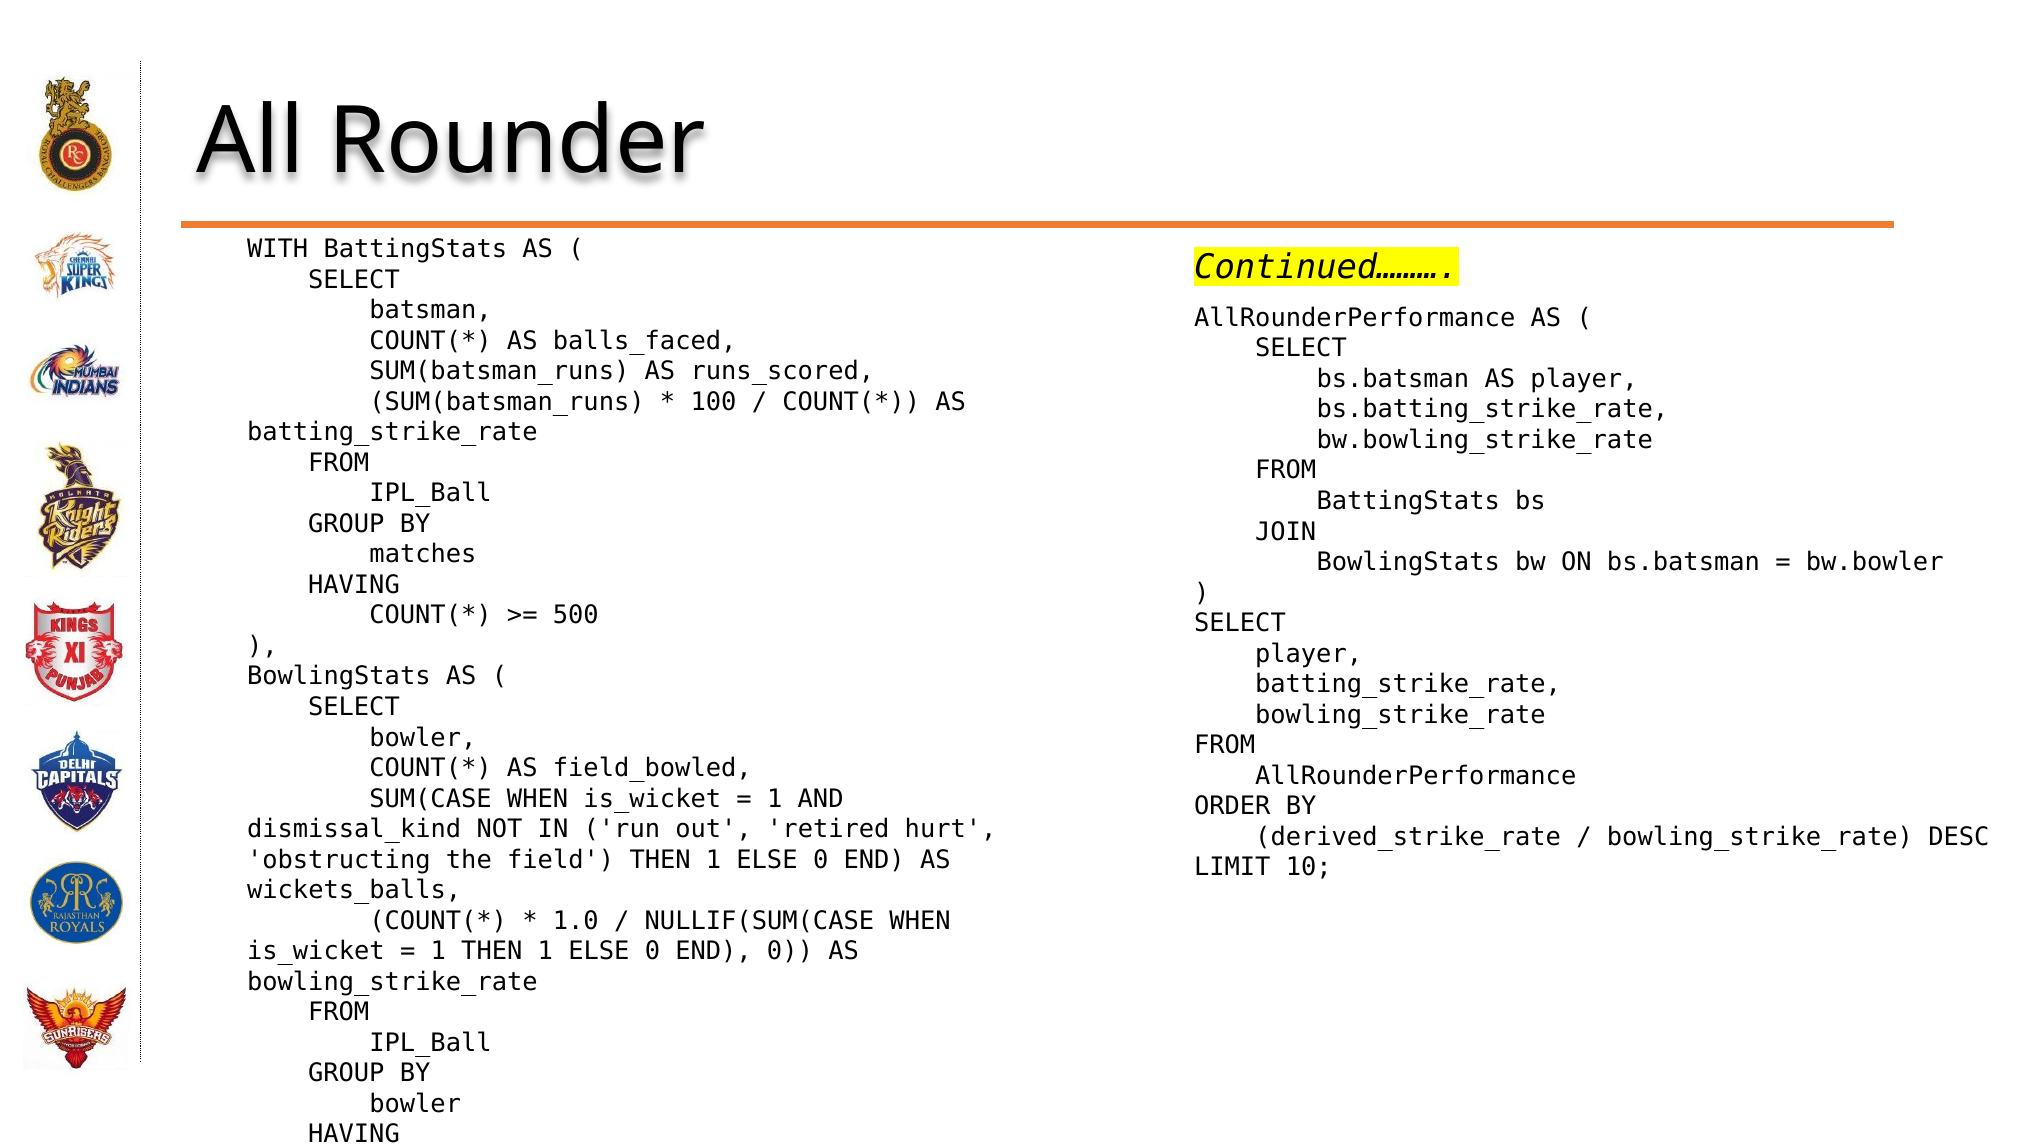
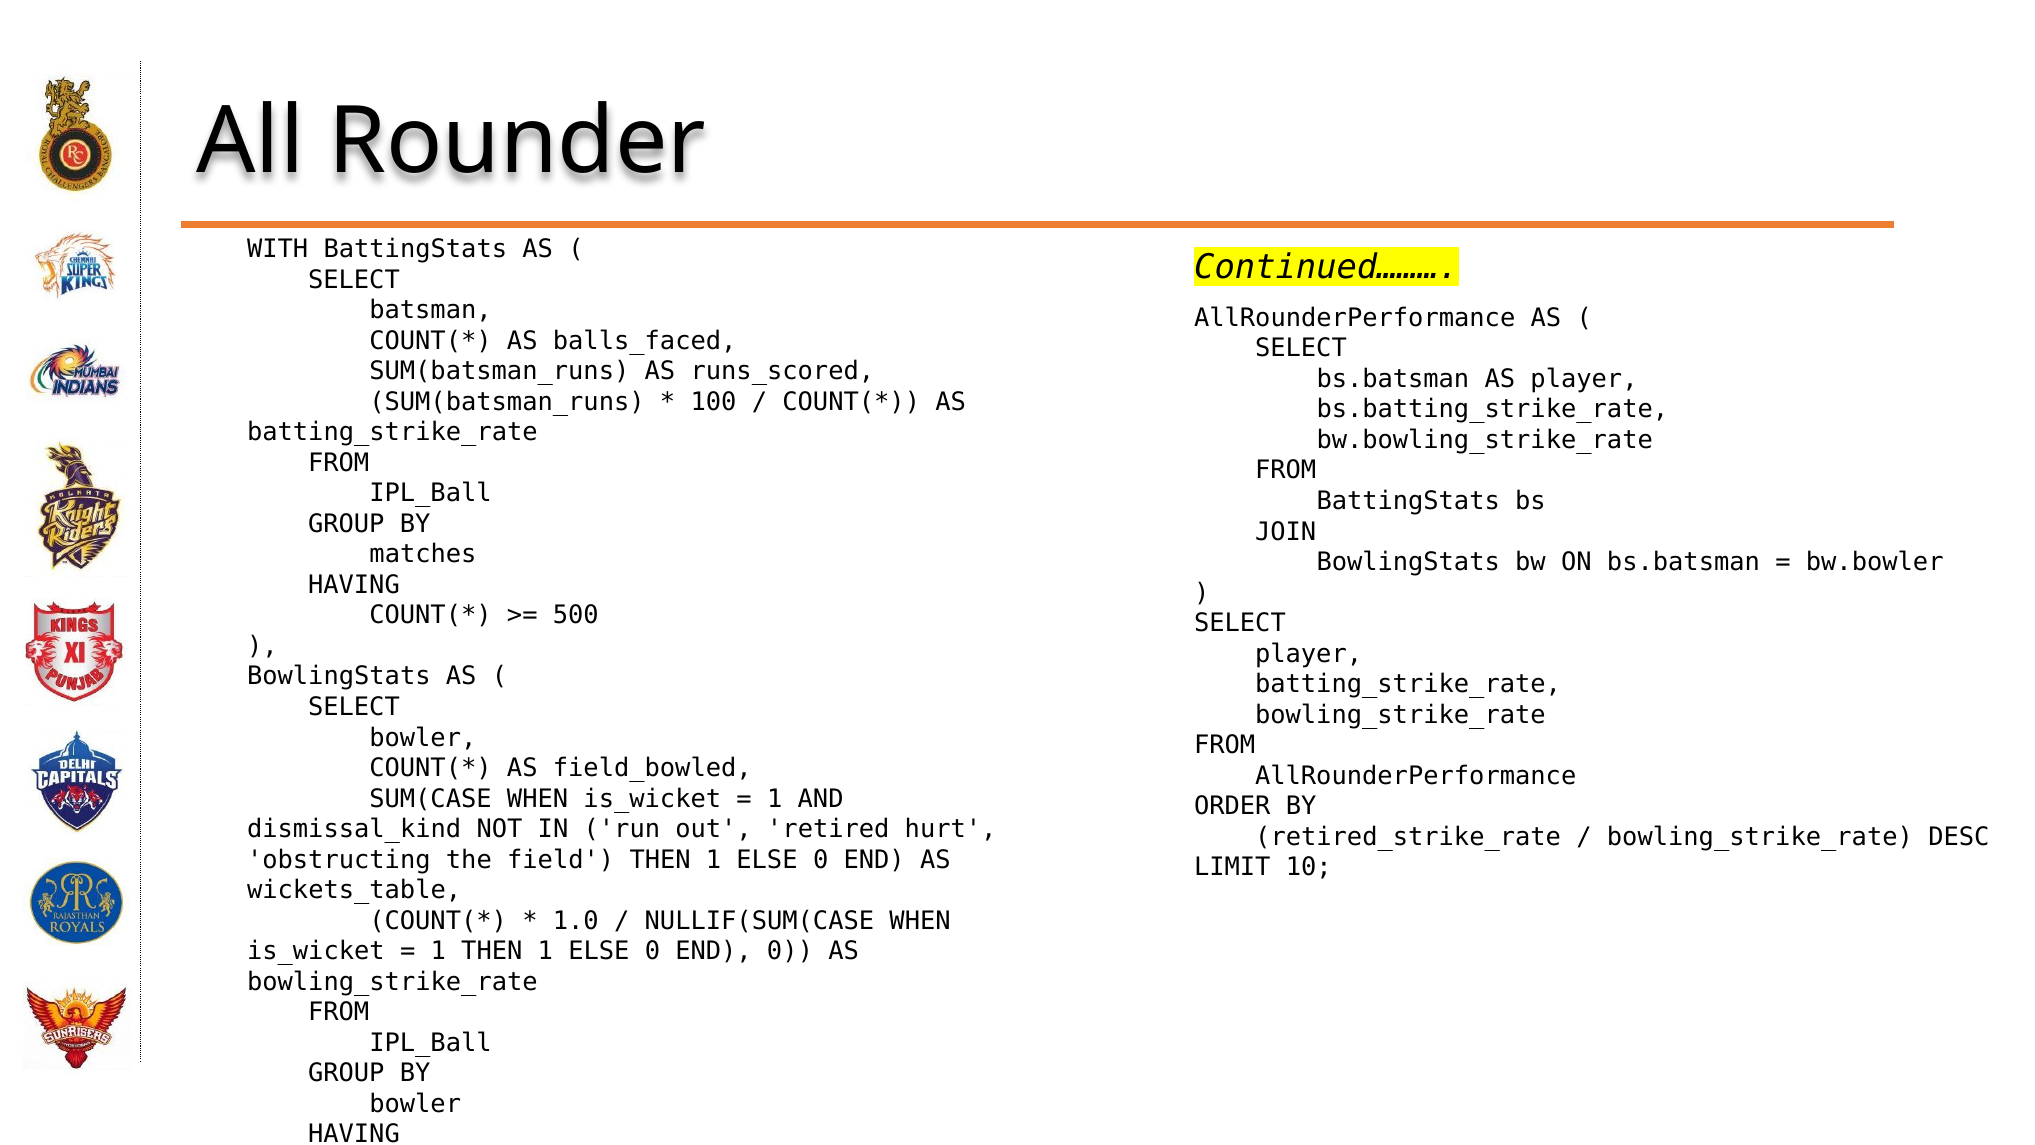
derived_strike_rate: derived_strike_rate -> retired_strike_rate (1408, 837)
wickets_balls: wickets_balls -> wickets_table (354, 890)
